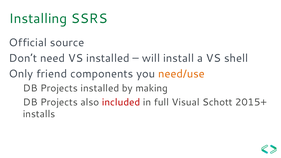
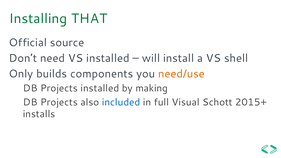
SSRS: SSRS -> THAT (89, 19)
friend: friend -> builds (52, 74)
included colour: red -> blue (121, 102)
